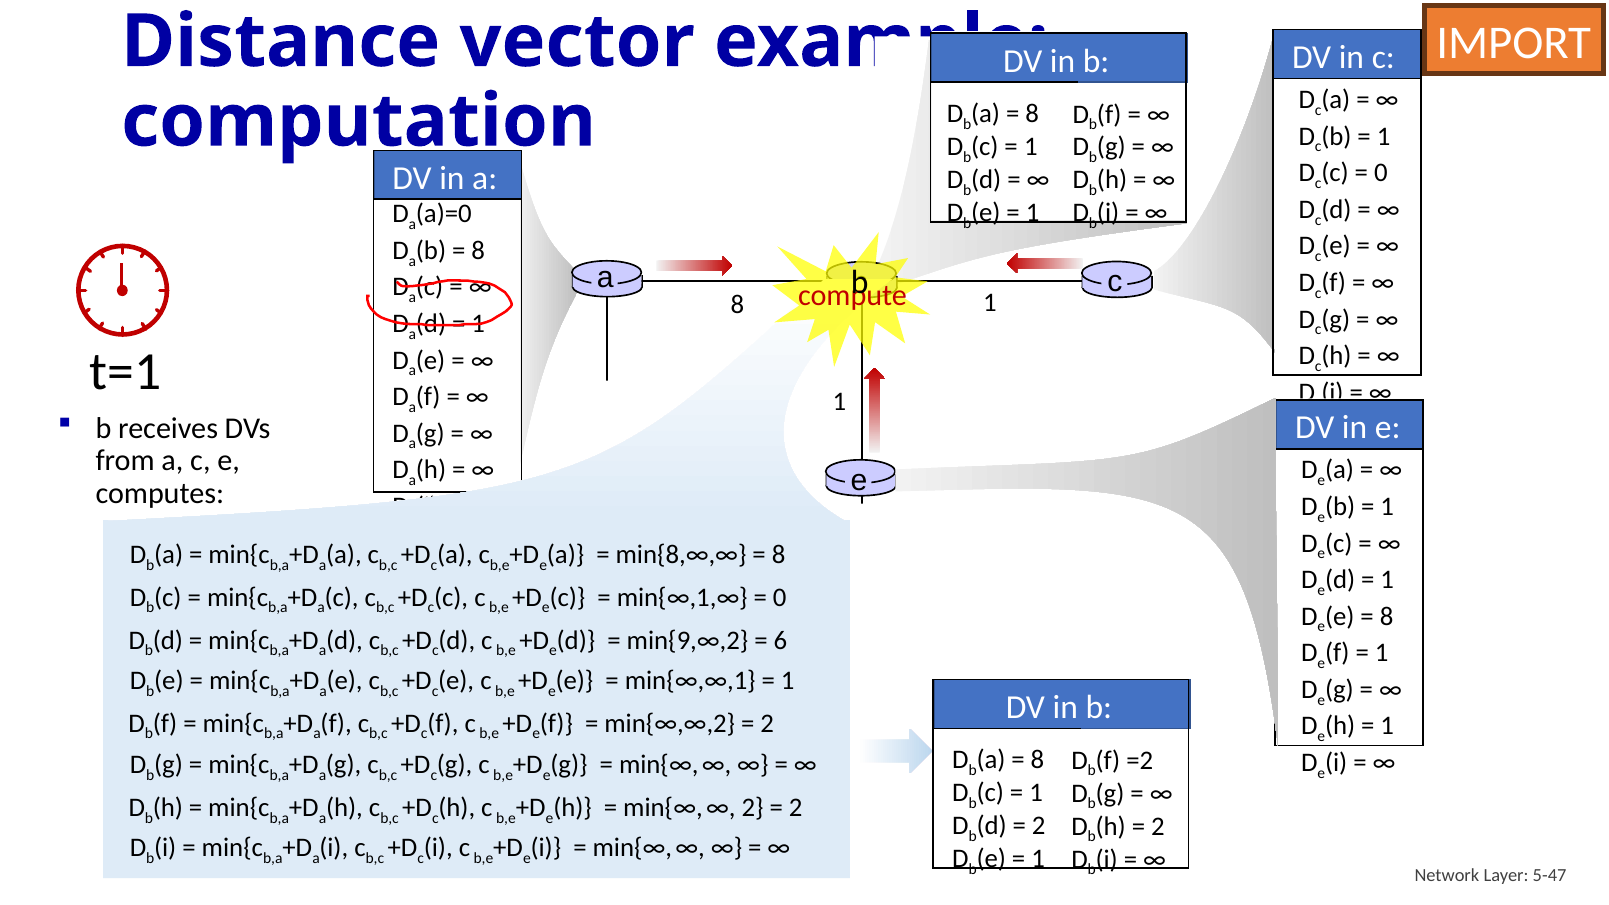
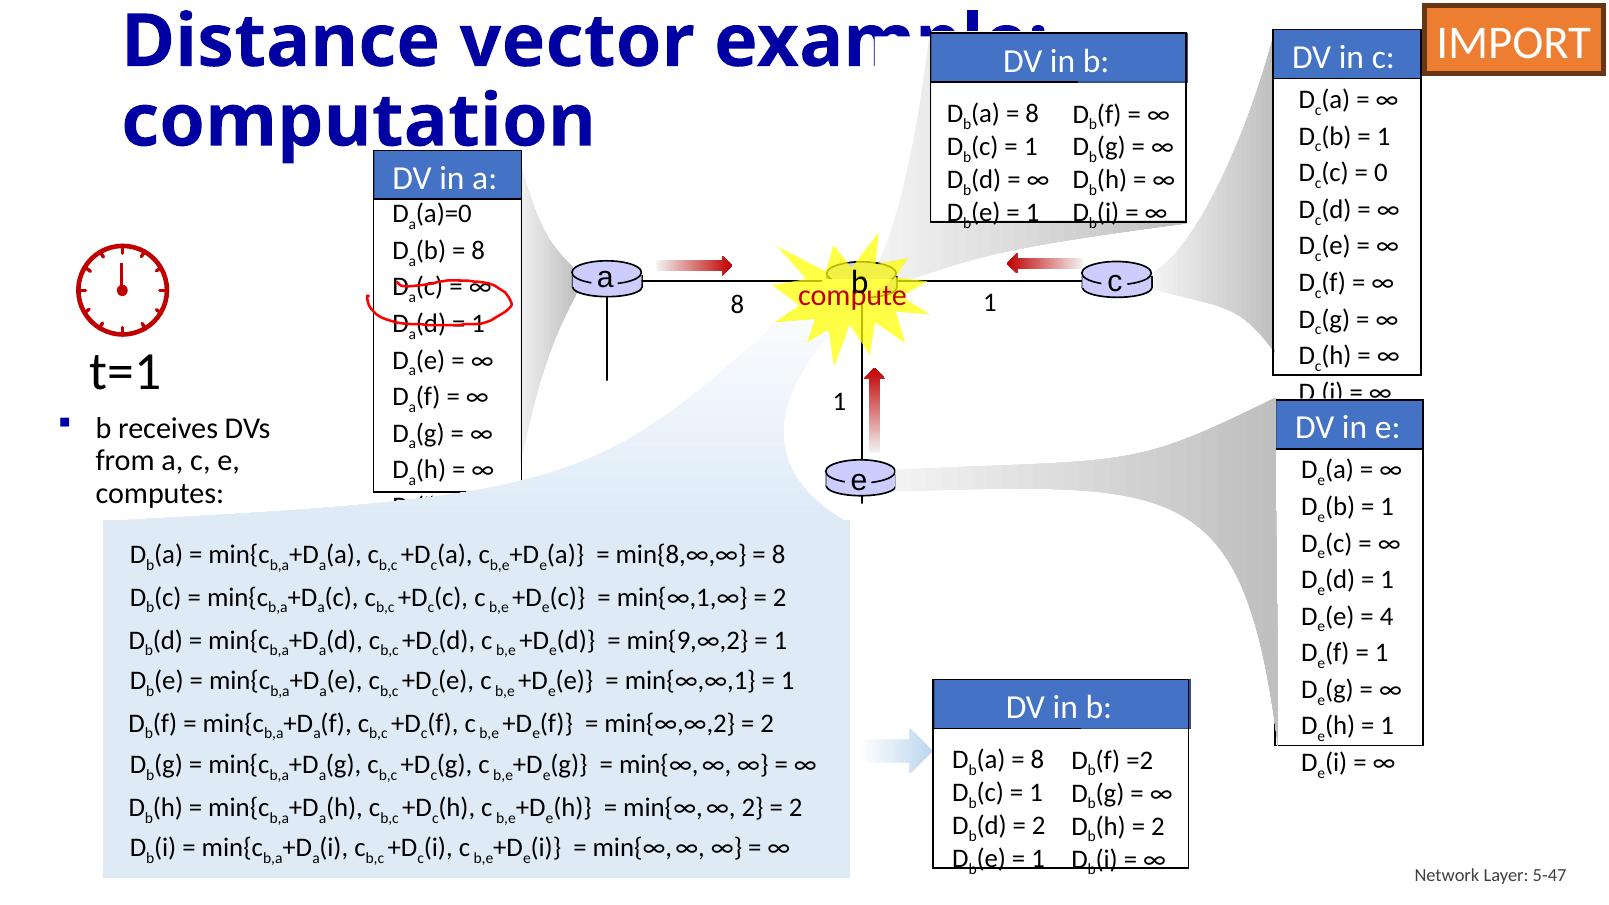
0: 0 -> 2 (780, 597)
8: 8 -> 4 (1387, 616)
6: 6 -> 1 (780, 640)
